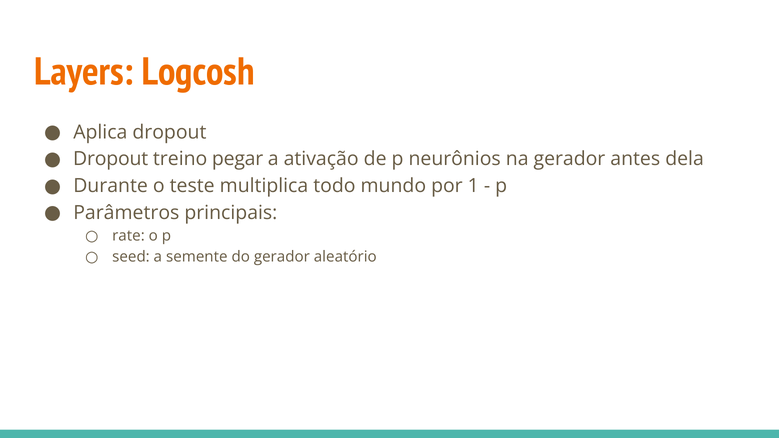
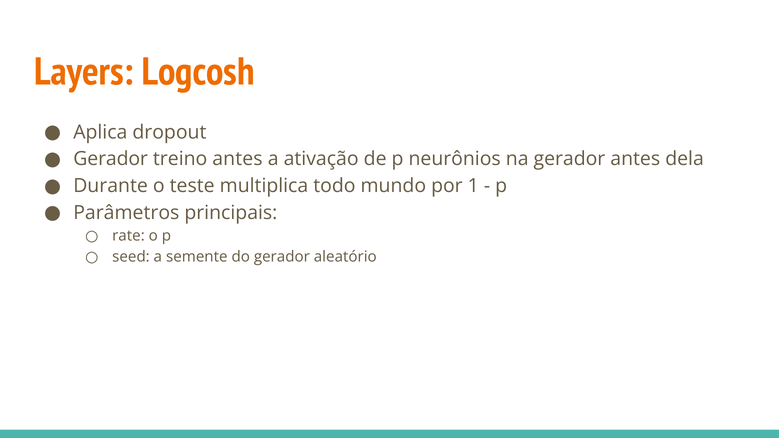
Dropout: Dropout -> Gerador (111, 159)
treino pegar: pegar -> antes (237, 159)
